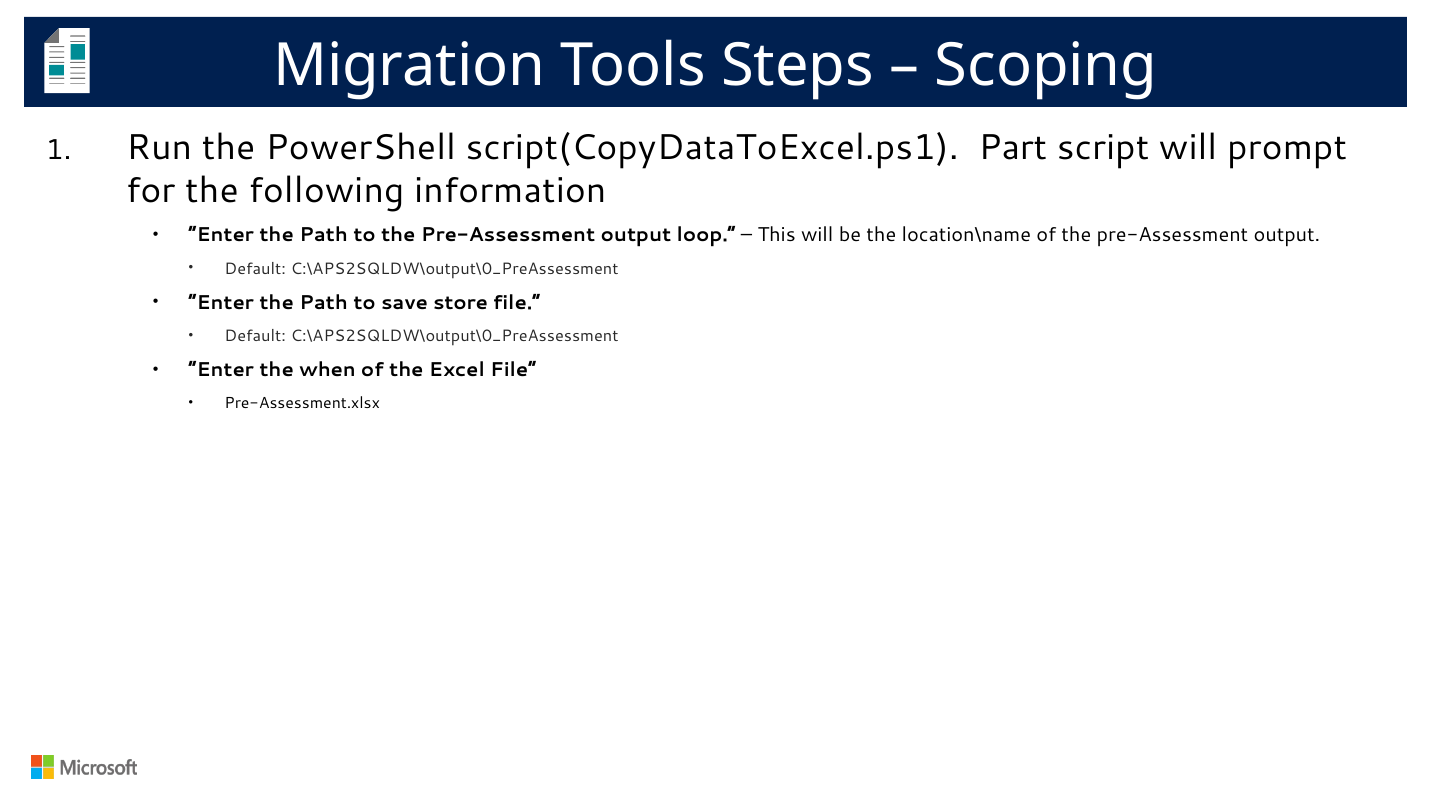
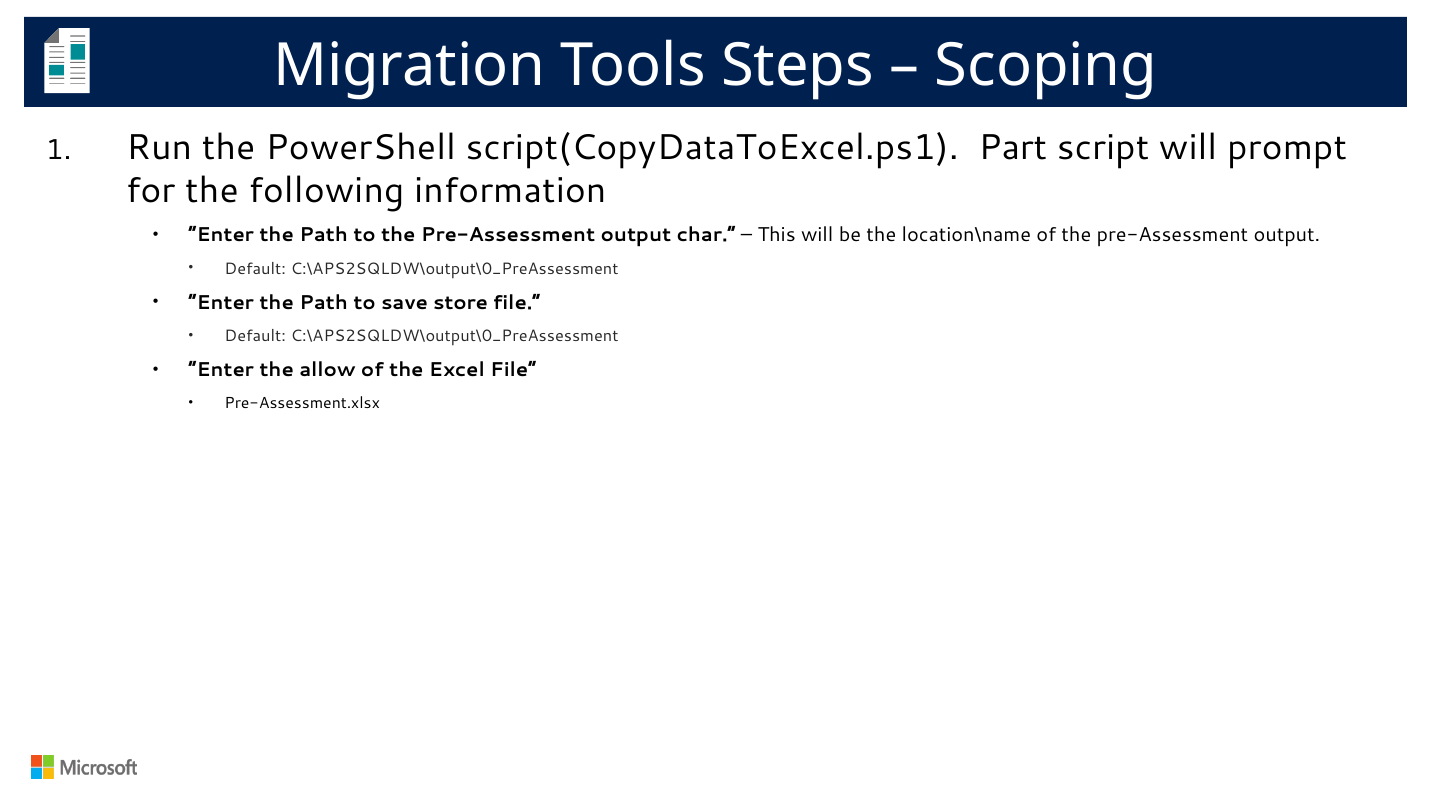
loop: loop -> char (706, 235)
when: when -> allow (327, 370)
